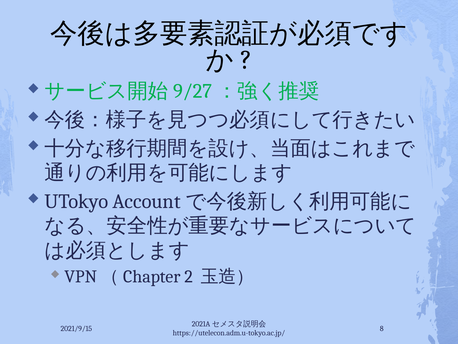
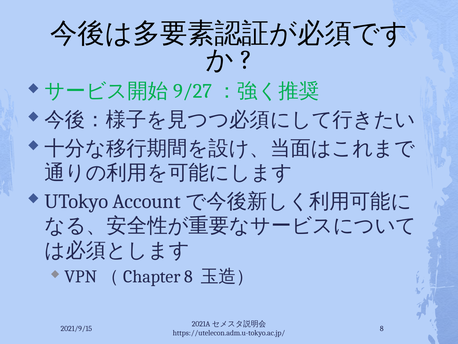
VPN（Chapter 2: 2 -> 8 (189, 276)
